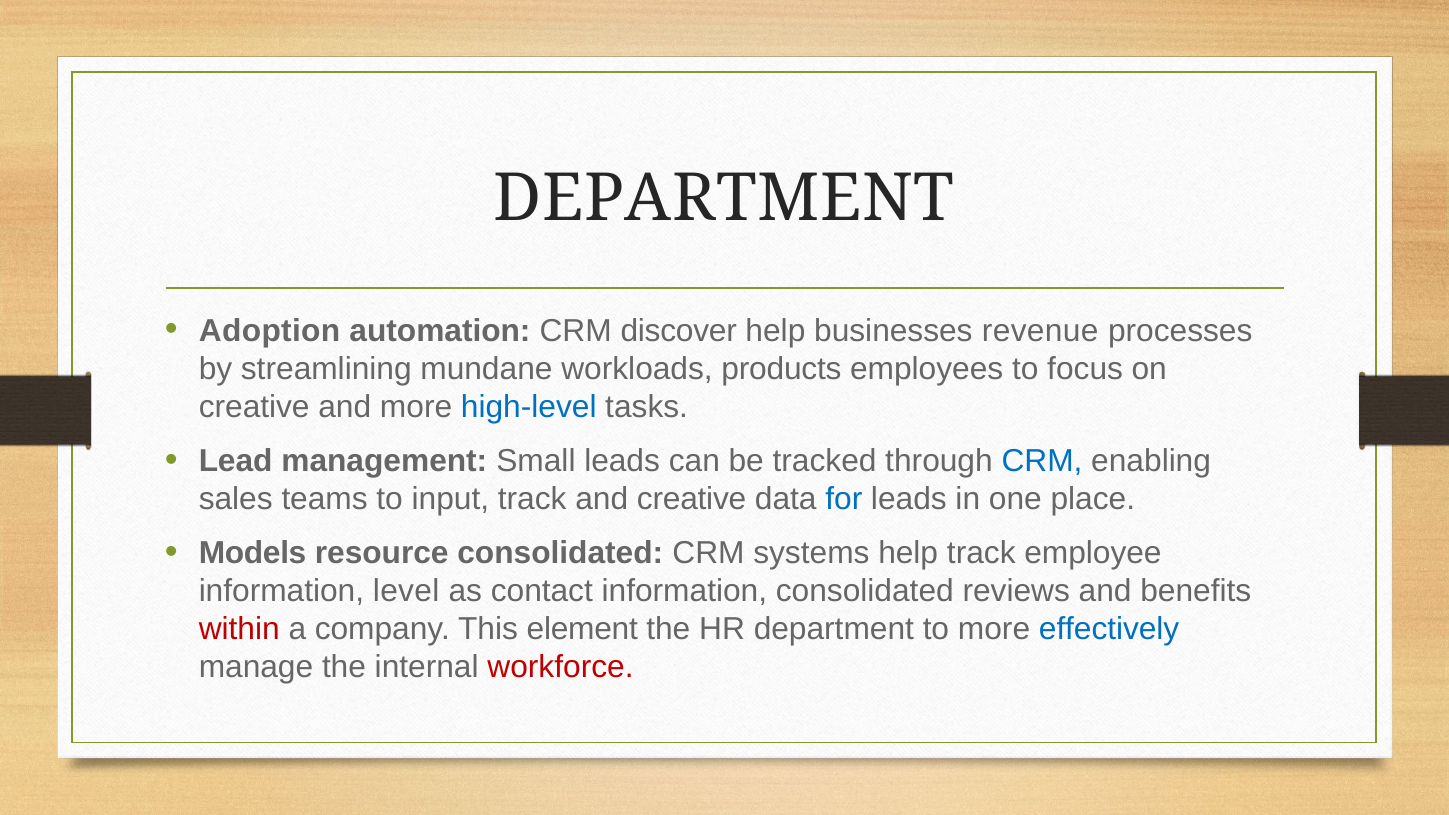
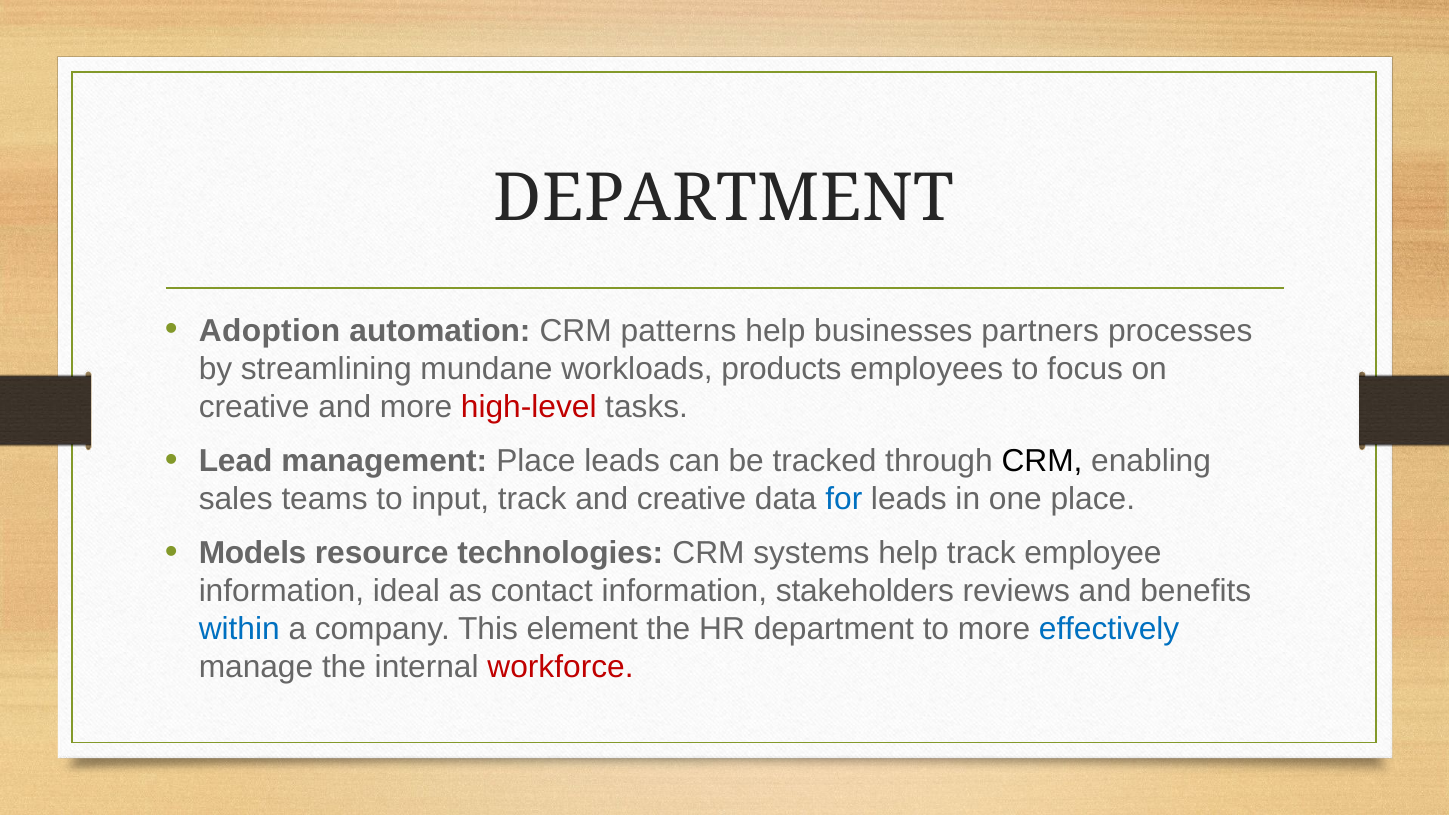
discover: discover -> patterns (679, 331)
revenue: revenue -> partners (1040, 331)
high-level colour: blue -> red (529, 407)
management Small: Small -> Place (536, 461)
CRM colour: blue -> black (1042, 461)
resource consolidated: consolidated -> technologies (560, 553)
level: level -> ideal (406, 591)
information consolidated: consolidated -> stakeholders (865, 591)
within colour: red -> blue (239, 629)
